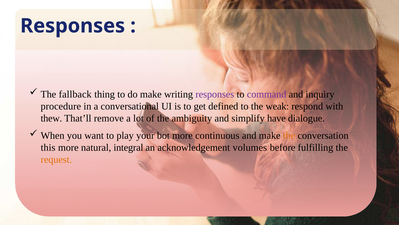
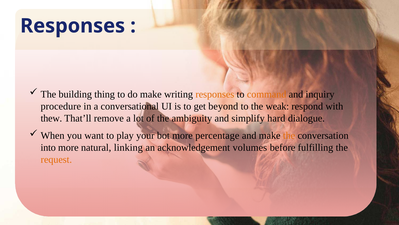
fallback: fallback -> building (75, 94)
responses colour: purple -> orange (215, 94)
command colour: purple -> orange (267, 94)
defined: defined -> beyond (223, 106)
have: have -> hard (276, 118)
continuous: continuous -> percentage (217, 135)
this: this -> into (48, 147)
integral: integral -> linking (128, 147)
